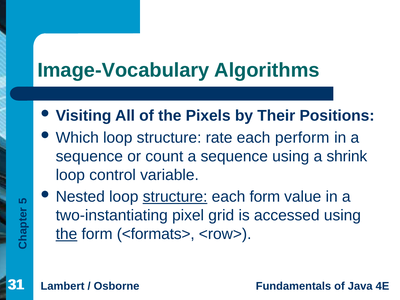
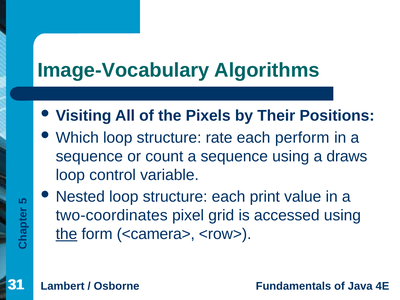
shrink: shrink -> draws (347, 156)
structure underline: present -> none (175, 197)
each form: form -> print (265, 197)
two-instantiating: two-instantiating -> two-coordinates (112, 215)
<formats>: <formats> -> <camera> (156, 234)
